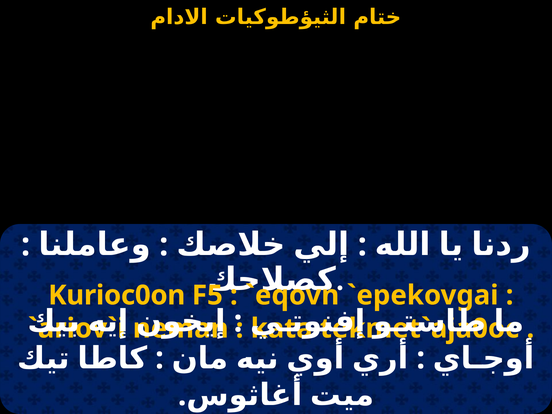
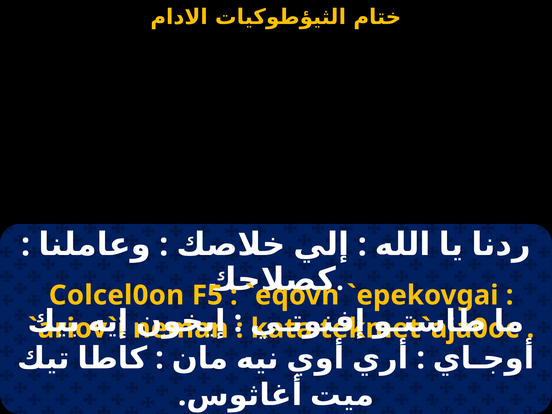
Kurioc0on: Kurioc0on -> Colcel0on (116, 295)
